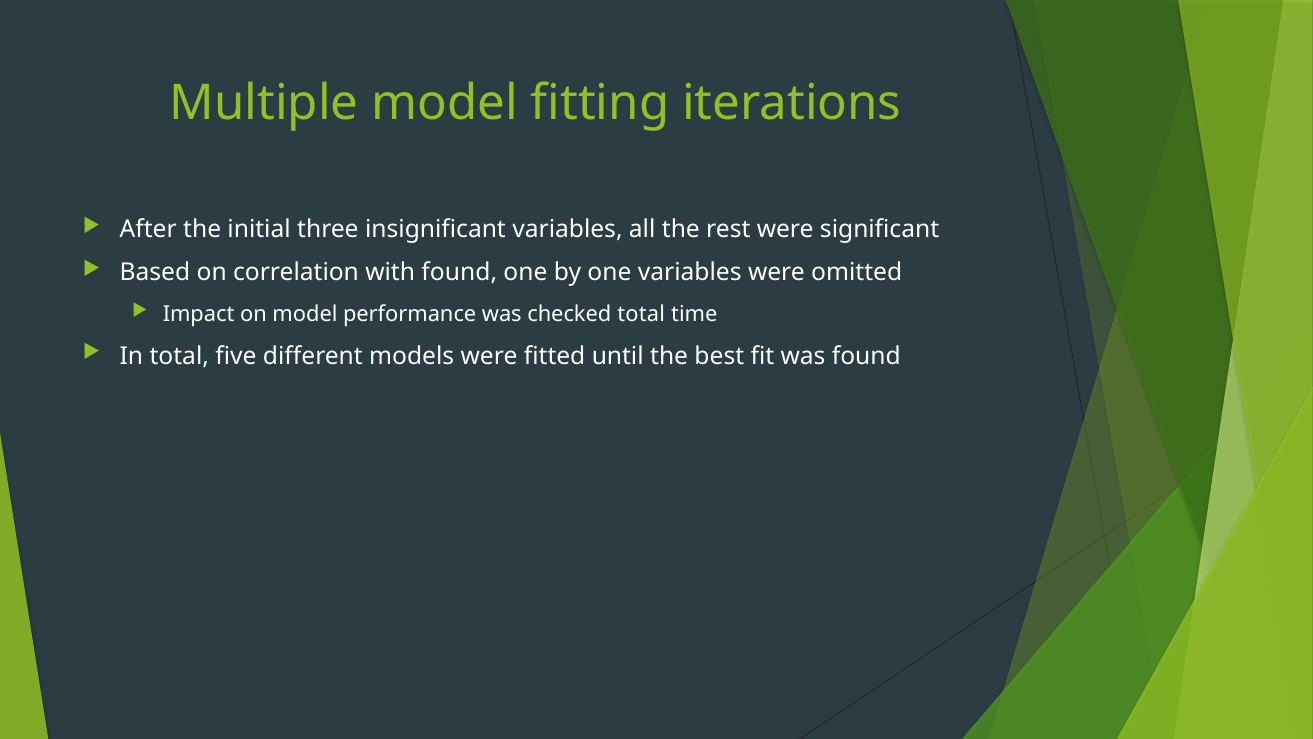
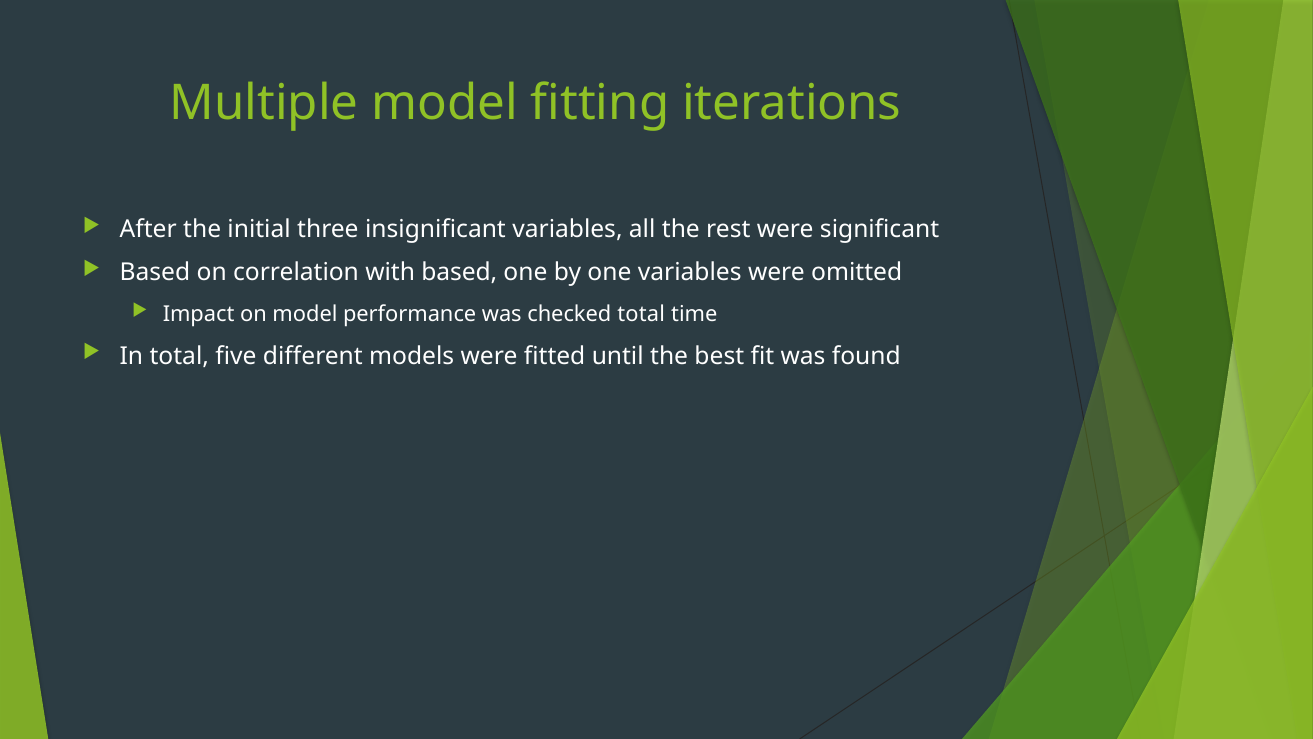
with found: found -> based (459, 273)
